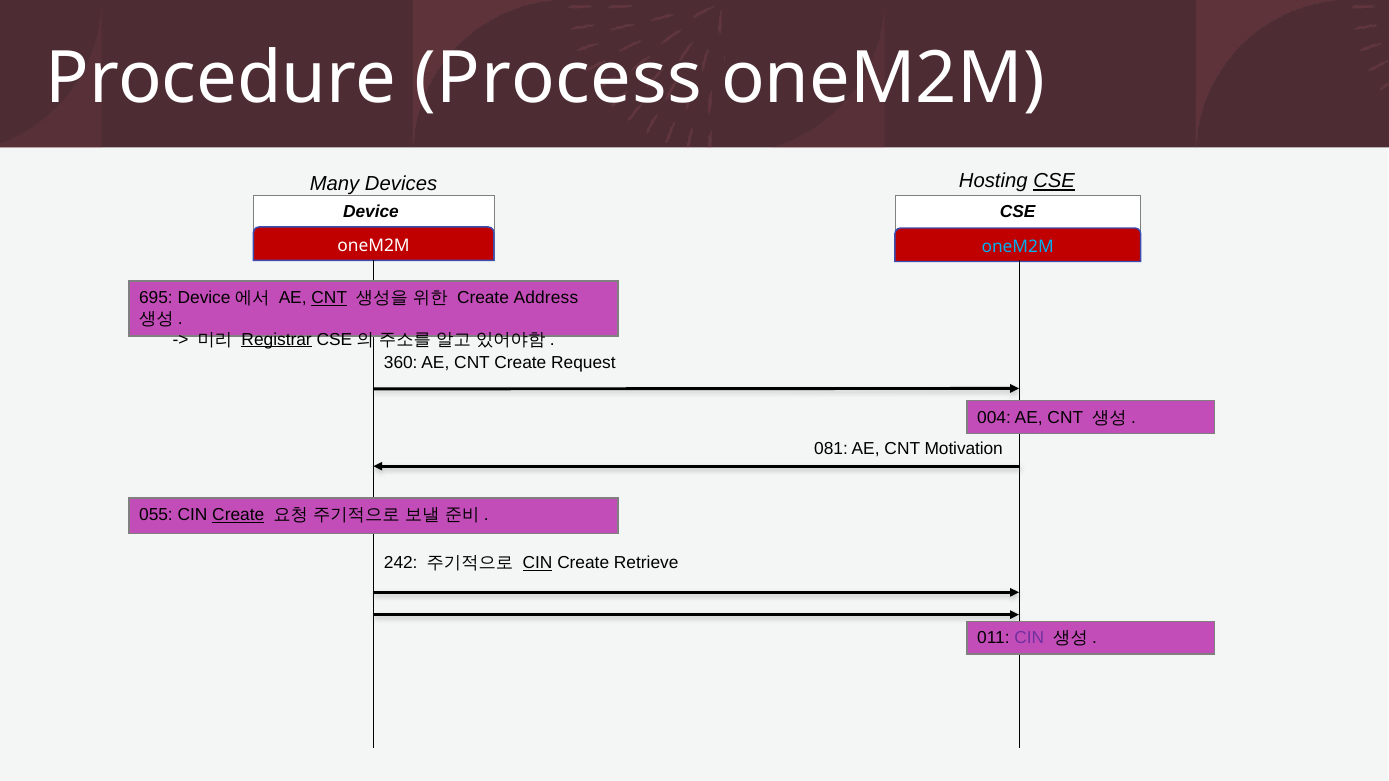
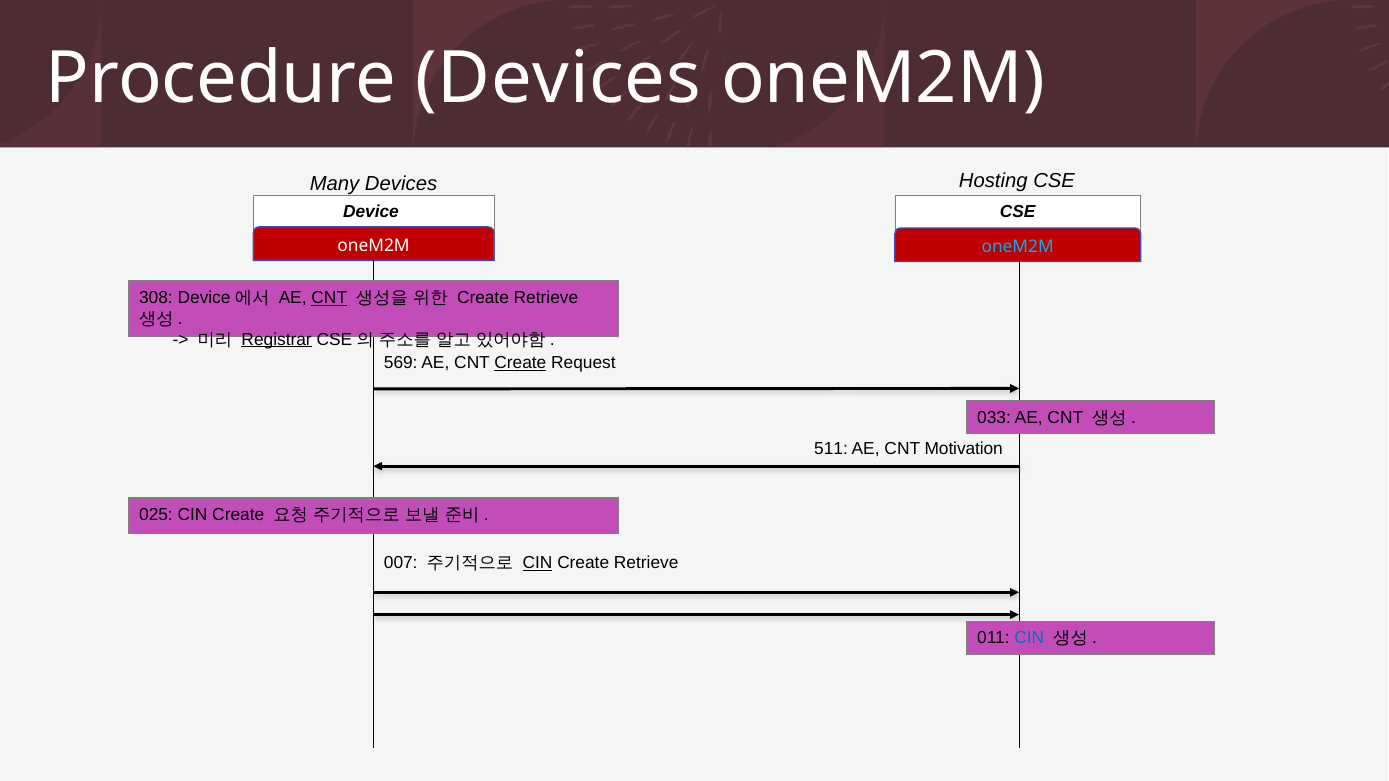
Procedure Process: Process -> Devices (558, 78)
CSE underline: present -> none (1054, 181)
695: 695 -> 308 (156, 298)
Address: Address -> Retrieve (546, 298)
360: 360 -> 569 (401, 363)
Create underline: none -> present (520, 363)
004: 004 -> 033 (994, 418)
081: 081 -> 511 (831, 449)
055: 055 -> 025 (156, 515)
Create underline: present -> none (238, 515)
242: 242 -> 007 (401, 563)
CIN colour: purple -> blue (1029, 638)
